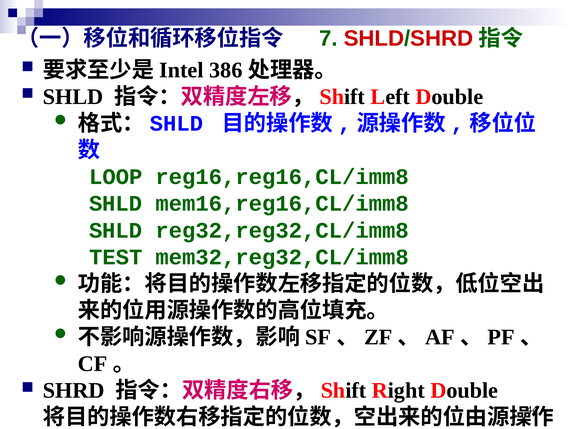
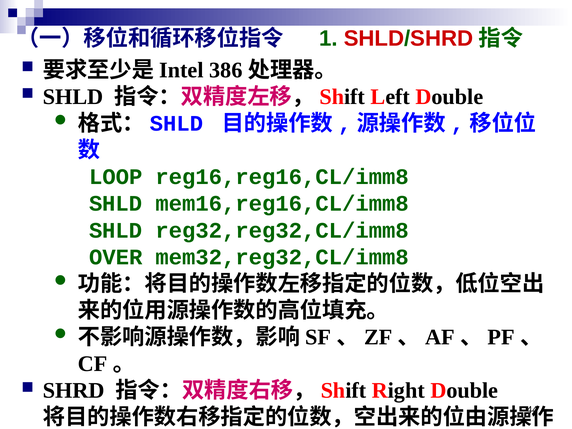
7: 7 -> 1 (328, 39)
TEST: TEST -> OVER (116, 257)
